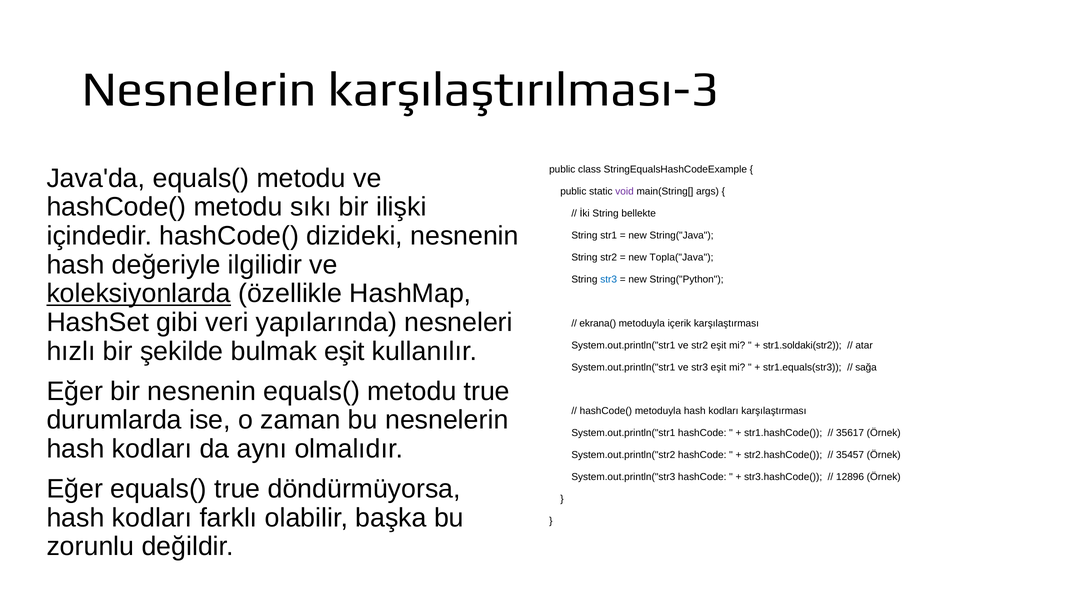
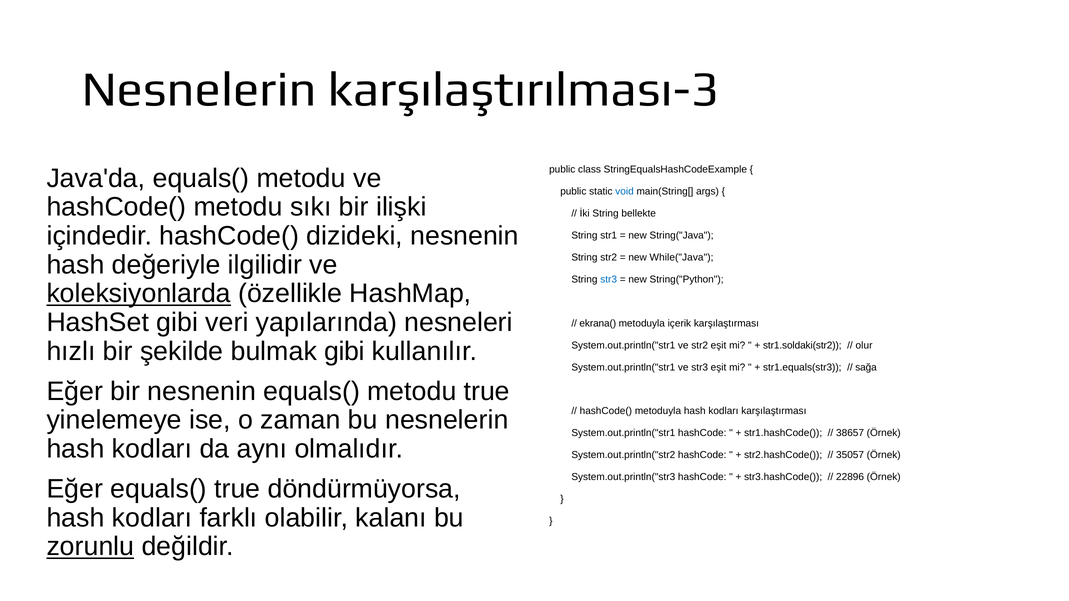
void colour: purple -> blue (625, 191)
Topla("Java: Topla("Java -> While("Java (682, 257)
bulmak eşit: eşit -> gibi (344, 351)
atar: atar -> olur (864, 345)
durumlarda: durumlarda -> yinelemeye (114, 420)
35617: 35617 -> 38657 (850, 433)
35457: 35457 -> 35057 (850, 455)
12896: 12896 -> 22896 (850, 477)
başka: başka -> kalanı (391, 518)
zorunlu underline: none -> present (90, 547)
